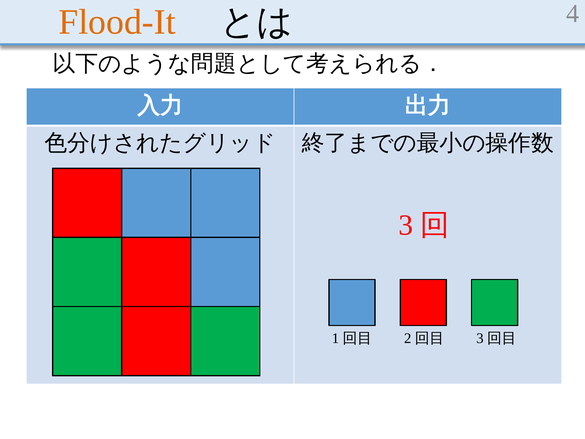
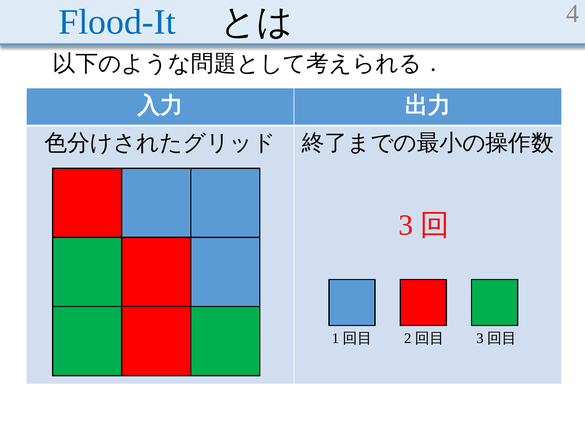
Flood-It colour: orange -> blue (117, 22)
